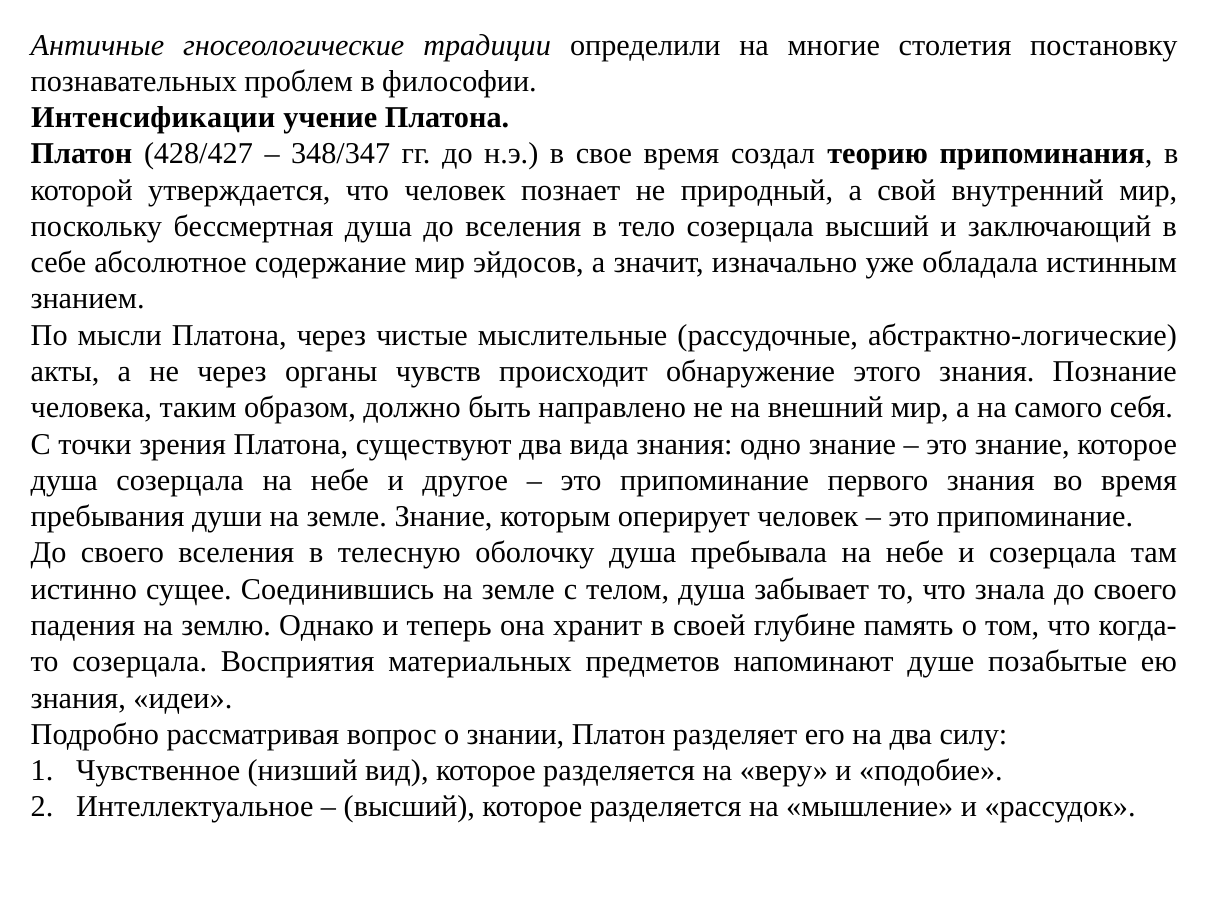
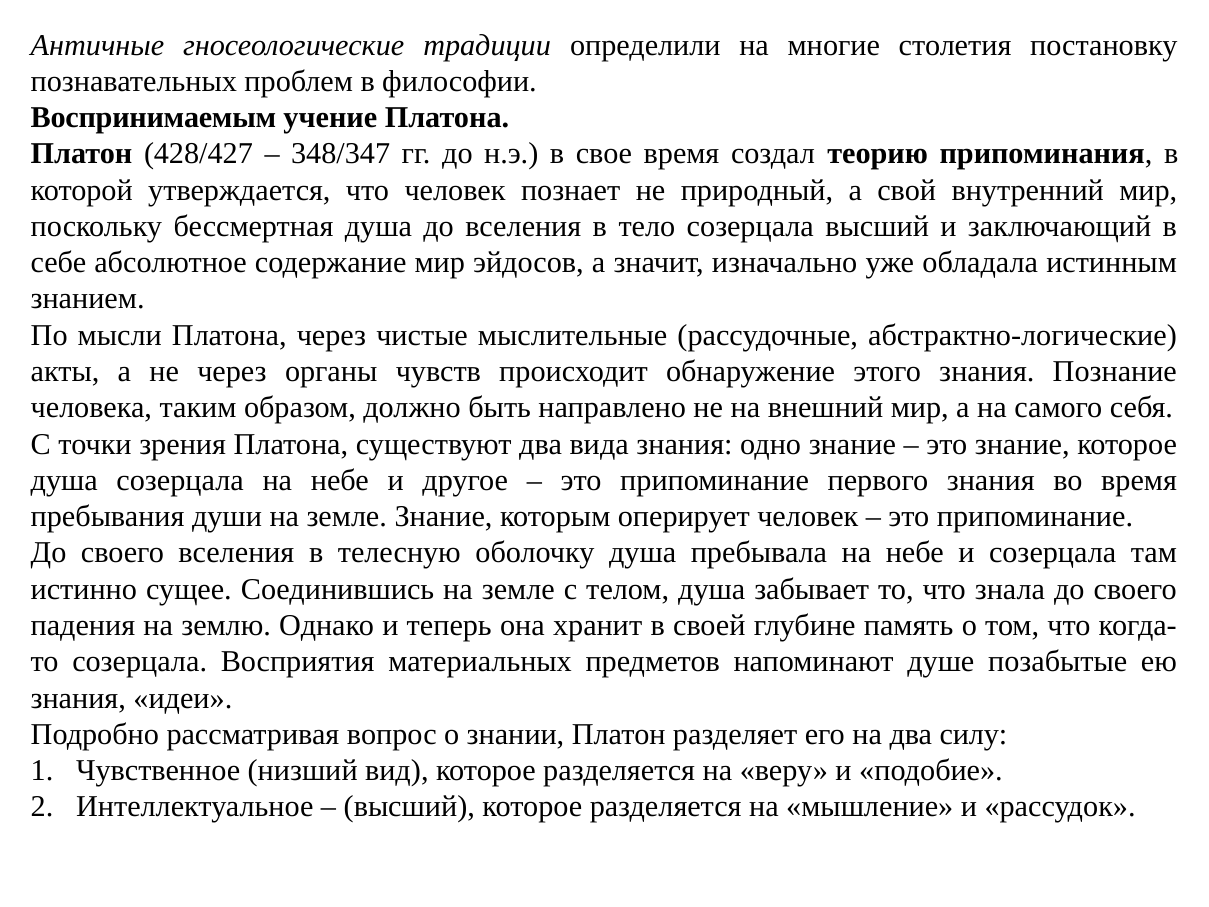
Интенсификации: Интенсификации -> Воспринимаемым (153, 118)
